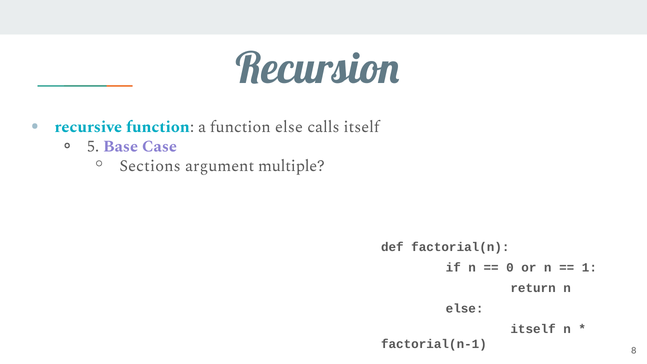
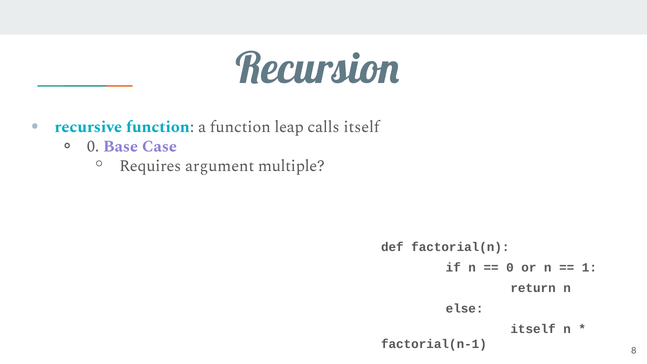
function else: else -> leap (289, 127)
5: 5 -> 0 (93, 146)
Sections: Sections -> Requires (150, 166)
